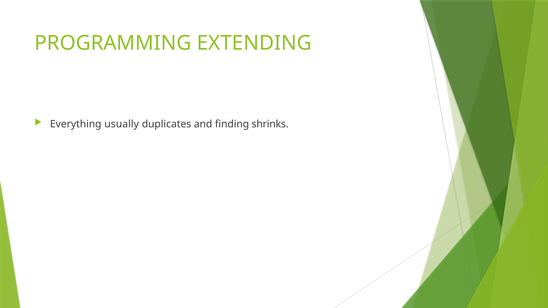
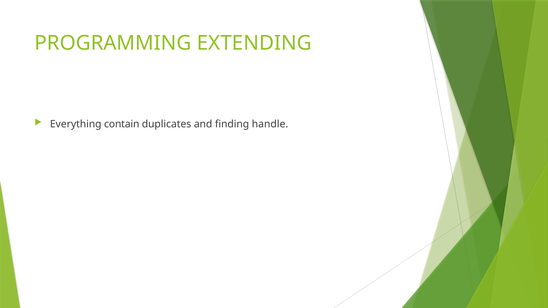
usually: usually -> contain (122, 124)
shrinks: shrinks -> handle (270, 124)
